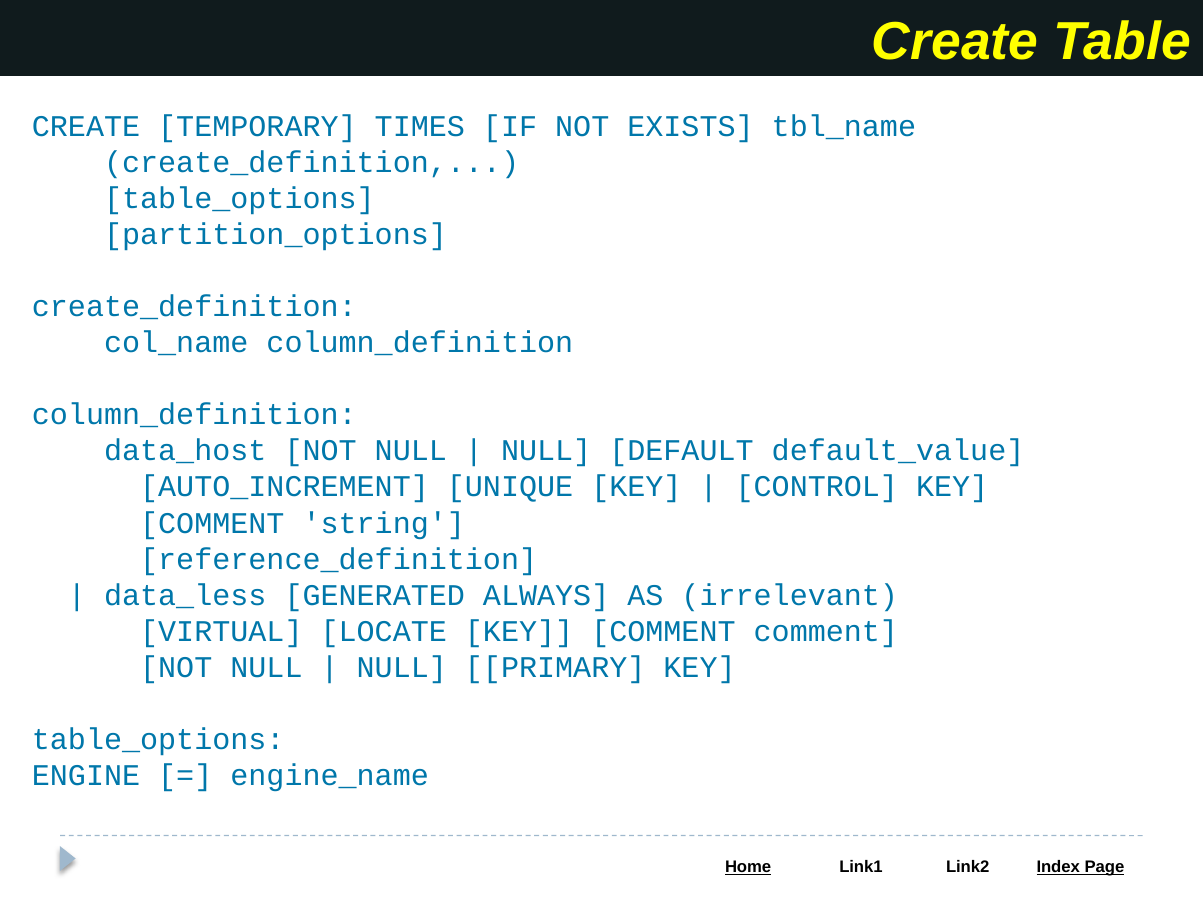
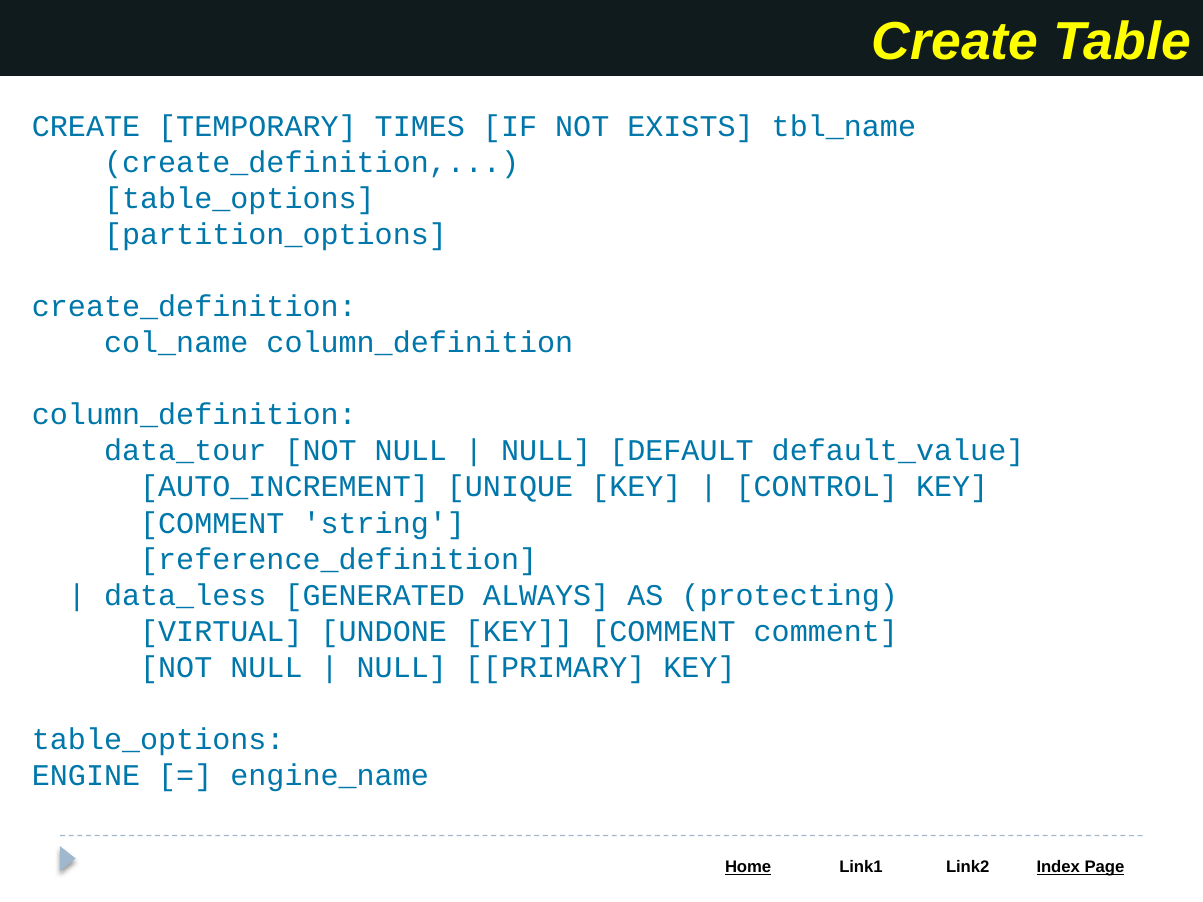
data_host: data_host -> data_tour (185, 451)
irrelevant: irrelevant -> protecting (790, 595)
LOCATE: LOCATE -> UNDONE (384, 632)
